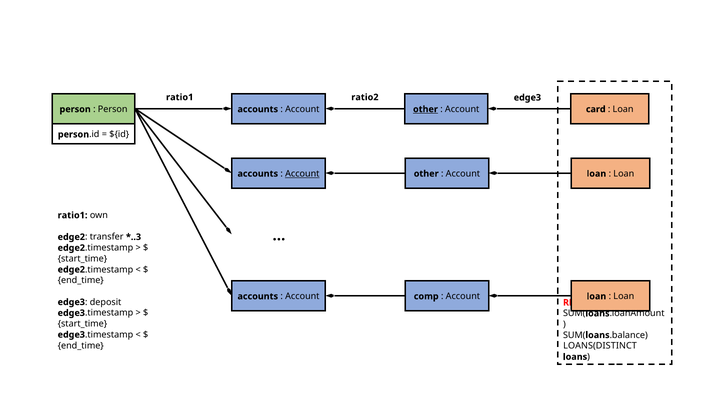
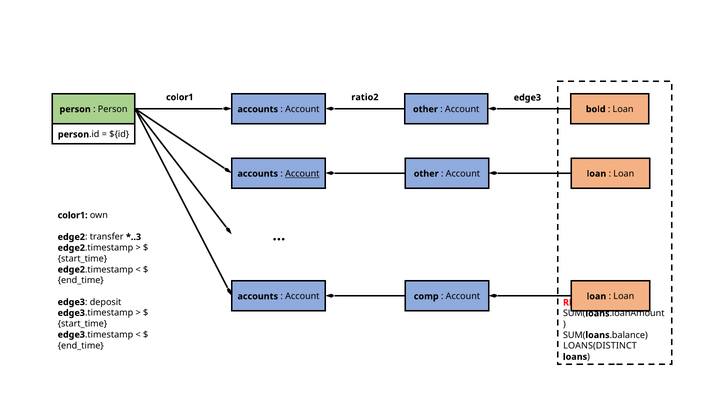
ratio1: ratio1 -> color1 (180, 97)
other underline: present -> none (425, 109)
card: card -> bold (596, 109)
ratio1: ratio1 -> color1 (73, 215)
